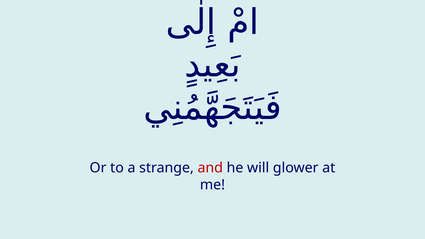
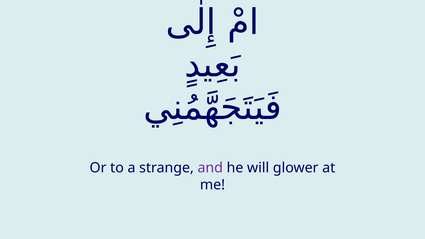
and colour: red -> purple (210, 168)
